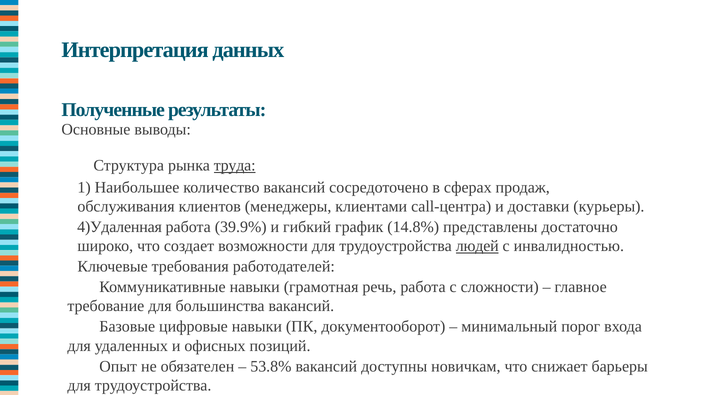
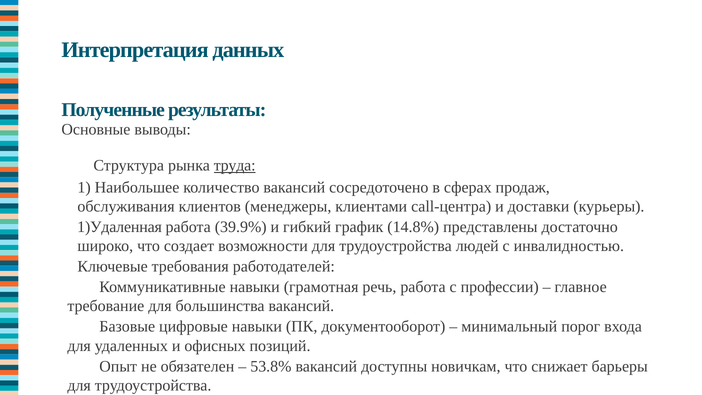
4)Удаленная: 4)Удаленная -> 1)Удаленная (120, 227)
людей underline: present -> none (477, 246)
сложности: сложности -> профессии (500, 287)
